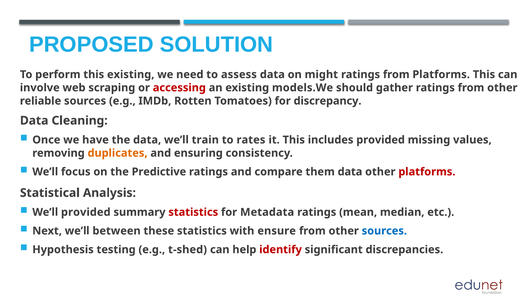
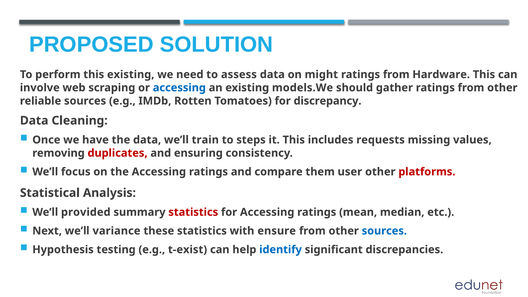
from Platforms: Platforms -> Hardware (441, 74)
accessing colour: red -> blue (179, 88)
rates: rates -> steps (251, 140)
includes provided: provided -> requests (381, 140)
duplicates colour: orange -> red (118, 153)
the Predictive: Predictive -> Accessing (159, 172)
them data: data -> user (350, 172)
for Metadata: Metadata -> Accessing (267, 212)
between: between -> variance (117, 231)
t-shed: t-shed -> t-exist (188, 250)
identify colour: red -> blue (281, 250)
